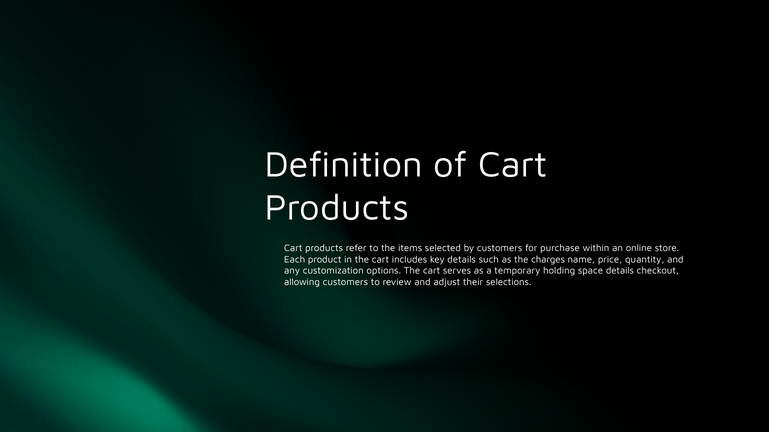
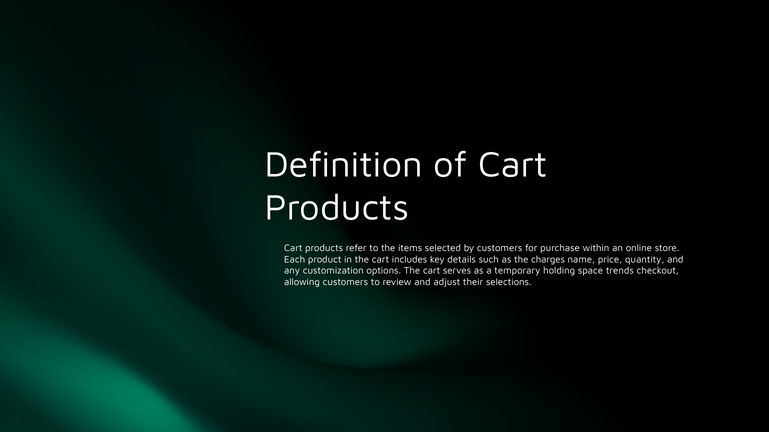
space details: details -> trends (620, 271)
